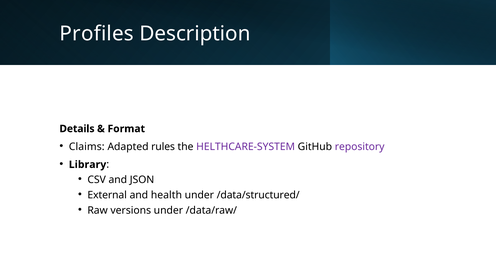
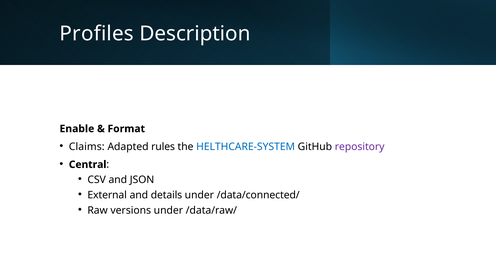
Details: Details -> Enable (77, 129)
HELTHCARE-SYSTEM colour: purple -> blue (246, 147)
Library: Library -> Central (88, 165)
health: health -> details (167, 195)
/data/structured/: /data/structured/ -> /data/connected/ (258, 195)
